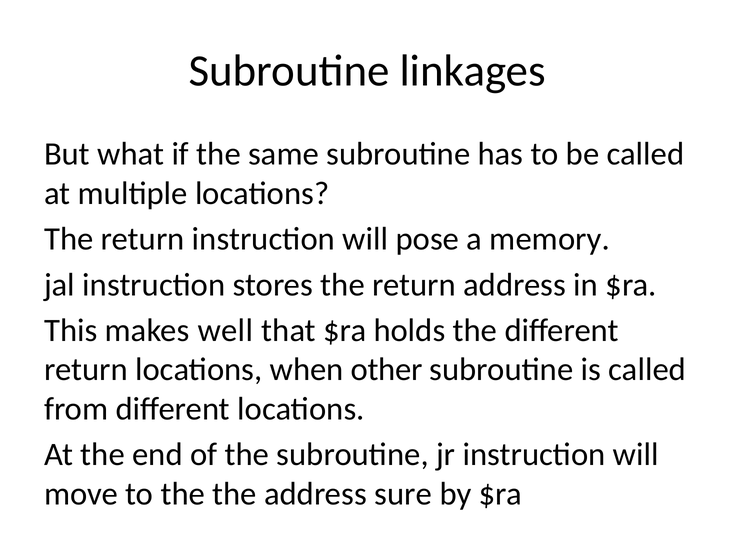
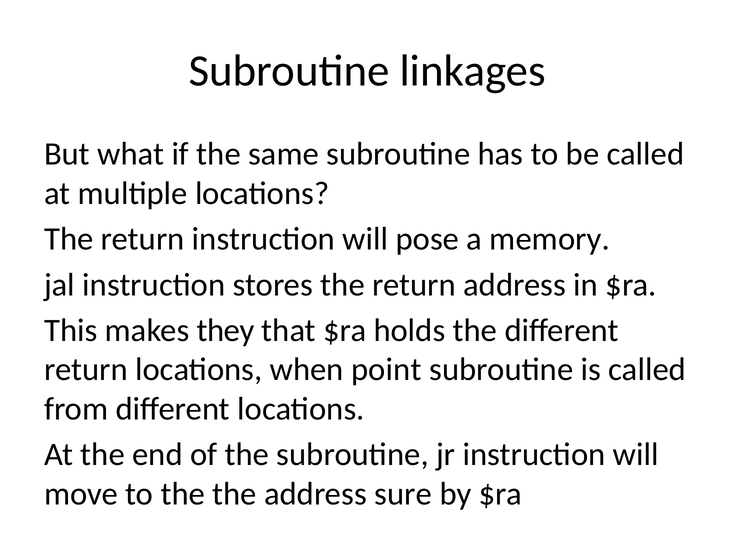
well: well -> they (226, 331)
other: other -> point (386, 370)
